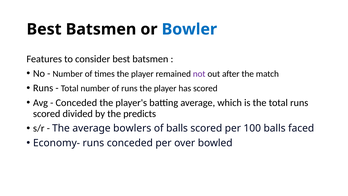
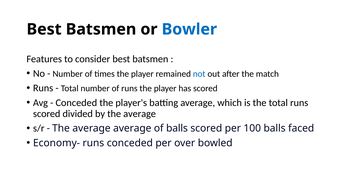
not colour: purple -> blue (199, 74)
by the predicts: predicts -> average (140, 114)
average bowlers: bowlers -> average (132, 128)
